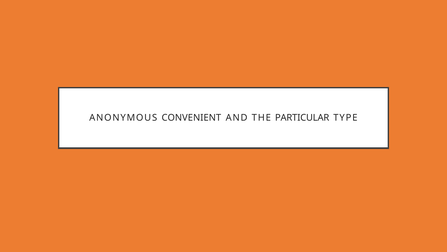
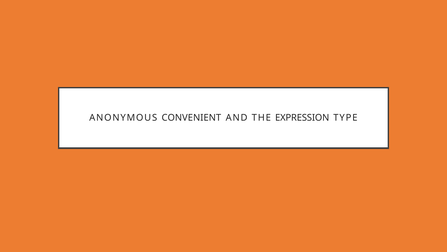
PARTICULAR: PARTICULAR -> EXPRESSION (302, 118)
